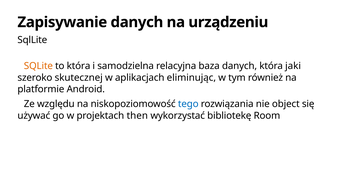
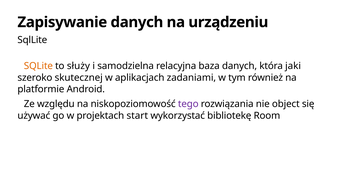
to która: która -> służy (78, 66)
eliminując: eliminując -> zadaniami (191, 78)
tego colour: blue -> purple (188, 104)
then: then -> start (137, 116)
